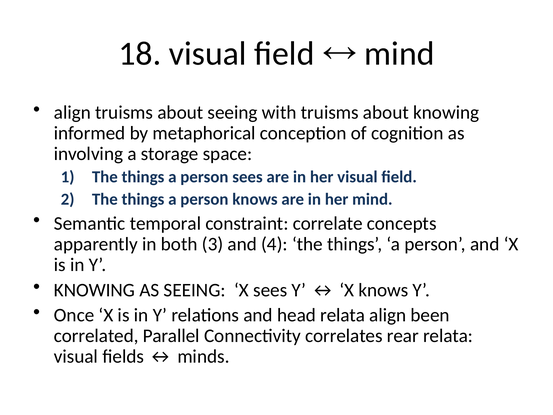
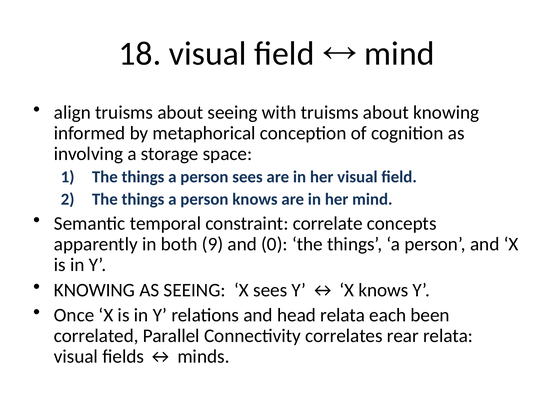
3: 3 -> 9 (213, 244)
4: 4 -> 0 (274, 244)
relata align: align -> each (388, 315)
